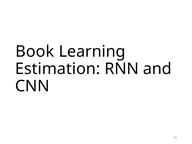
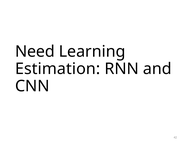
Book: Book -> Need (35, 52)
